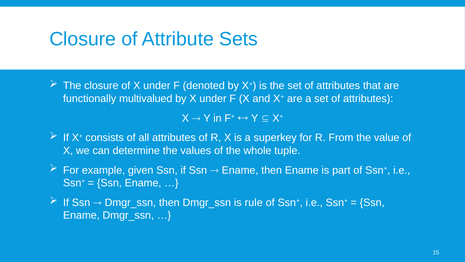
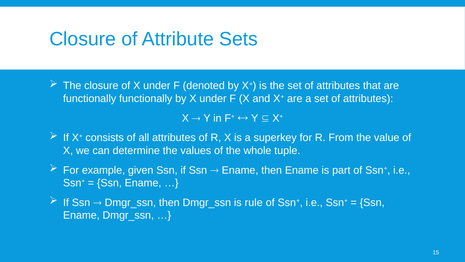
functionally multivalued: multivalued -> functionally (146, 98)
